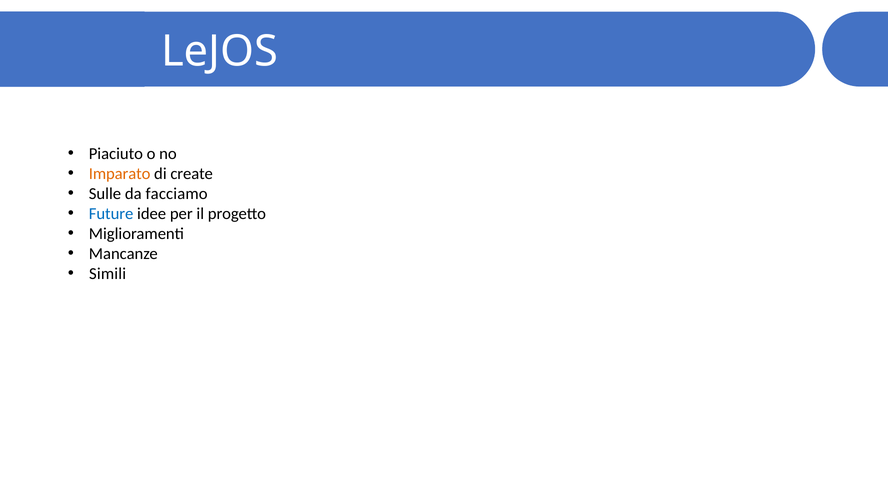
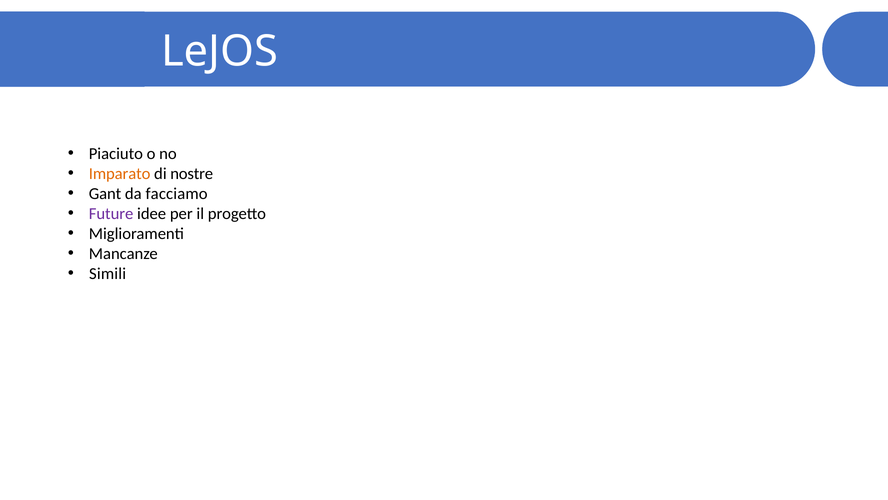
create: create -> nostre (192, 173)
Sulle: Sulle -> Gant (105, 193)
Future colour: blue -> purple (111, 213)
